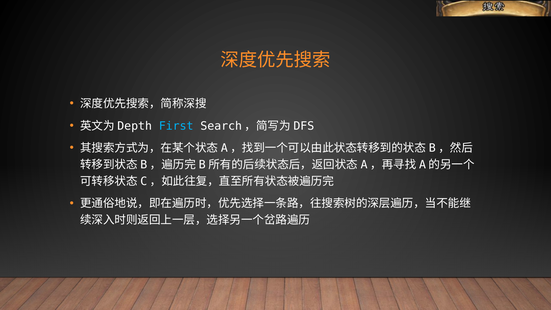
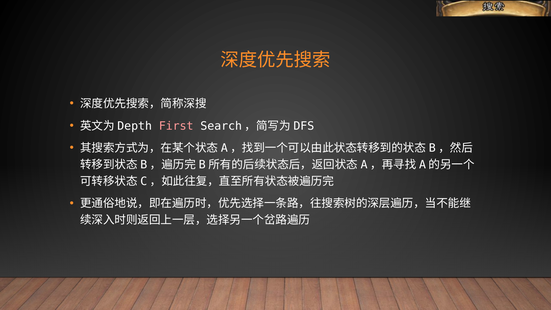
First colour: light blue -> pink (176, 126)
